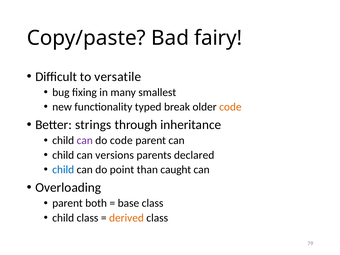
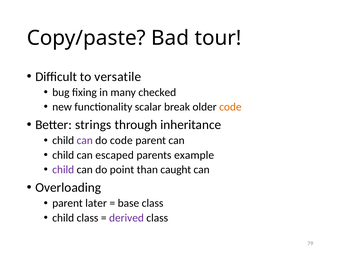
fairy: fairy -> tour (218, 38)
smallest: smallest -> checked (157, 92)
typed: typed -> scalar (148, 107)
versions: versions -> escaped (115, 155)
declared: declared -> example (194, 155)
child colour: blue -> purple (63, 170)
both: both -> later (96, 203)
derived colour: orange -> purple (126, 218)
